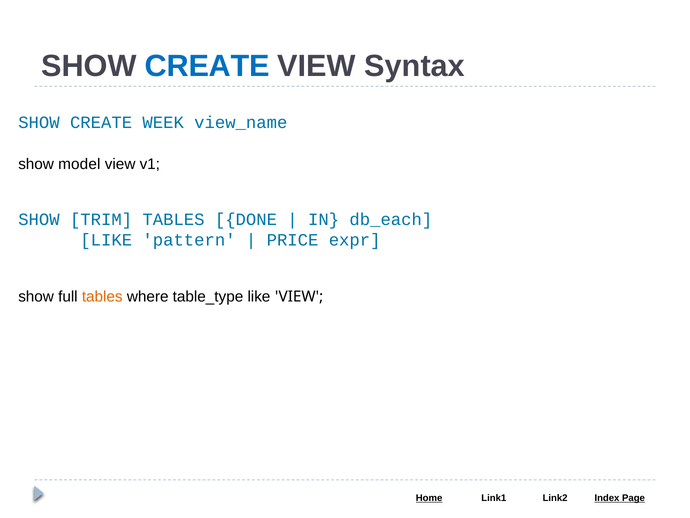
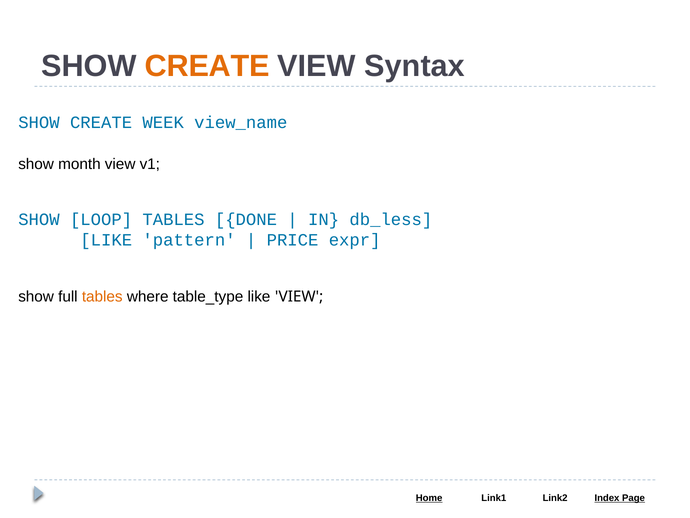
CREATE colour: blue -> orange (207, 66)
model: model -> month (79, 164)
TRIM: TRIM -> LOOP (101, 219)
db_each: db_each -> db_less (391, 219)
